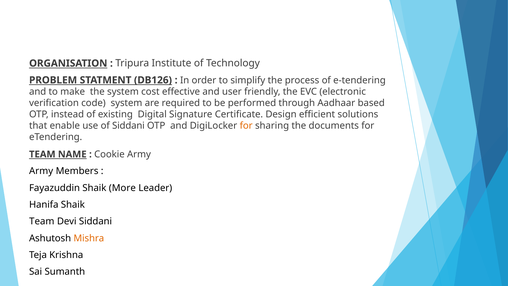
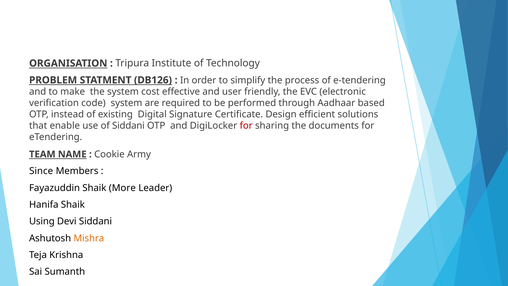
for colour: orange -> red (246, 126)
Army: Army -> Since (41, 171)
Team: Team -> Using (42, 221)
